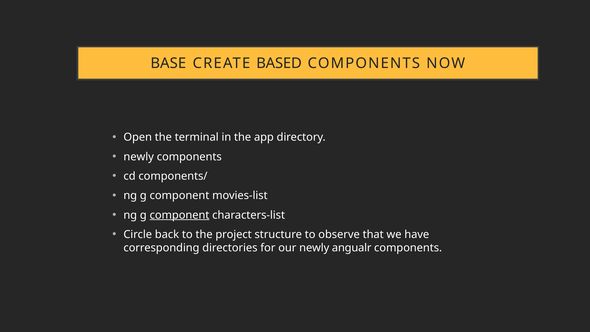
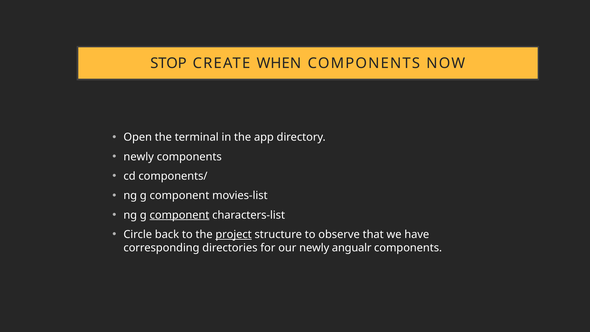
BASE: BASE -> STOP (168, 63)
BASED: BASED -> WHEN (279, 63)
project underline: none -> present (234, 234)
